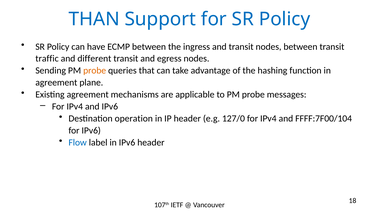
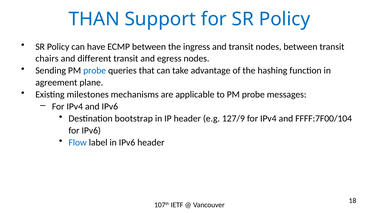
traffic: traffic -> chairs (47, 59)
probe colour: orange -> blue (95, 71)
Existing agreement: agreement -> milestones (88, 95)
operation: operation -> bootstrap (134, 119)
127/0: 127/0 -> 127/9 (233, 119)
